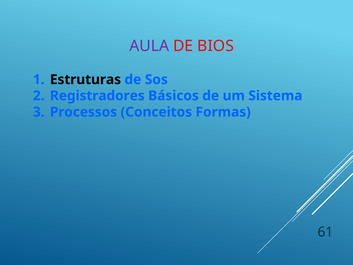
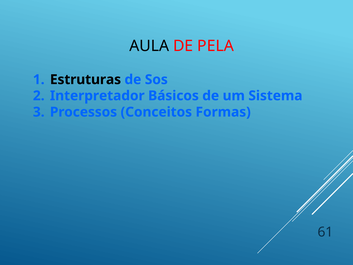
AULA colour: purple -> black (149, 46)
BIOS: BIOS -> PELA (216, 46)
Registradores: Registradores -> Interpretador (97, 96)
